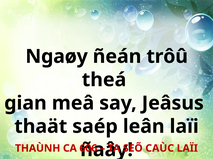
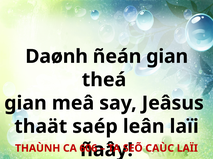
Ngaøy: Ngaøy -> Daønh (57, 57)
ñeán trôû: trôû -> gian (167, 57)
